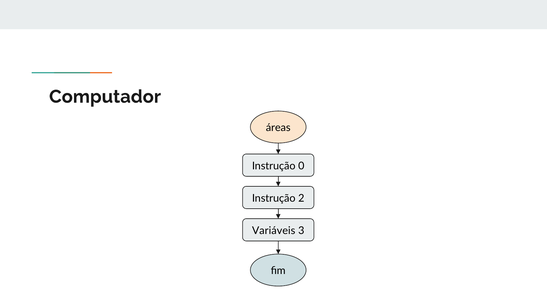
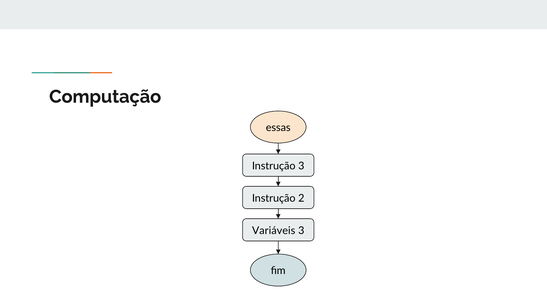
Computador: Computador -> Computação (105, 97)
áreas: áreas -> essas (278, 128)
Instrução 0: 0 -> 3 (301, 166)
